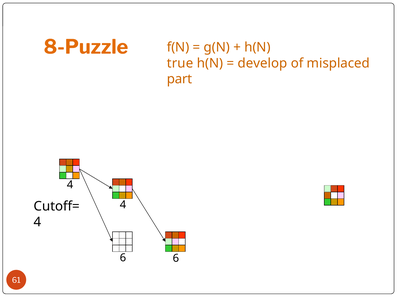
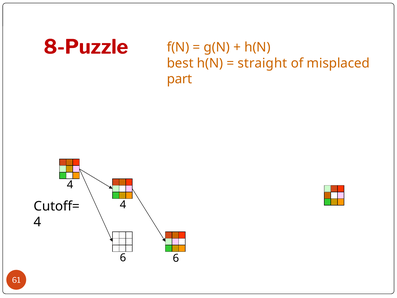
8-Puzzle colour: orange -> red (86, 47)
true: true -> best (180, 63)
develop: develop -> straight (262, 63)
